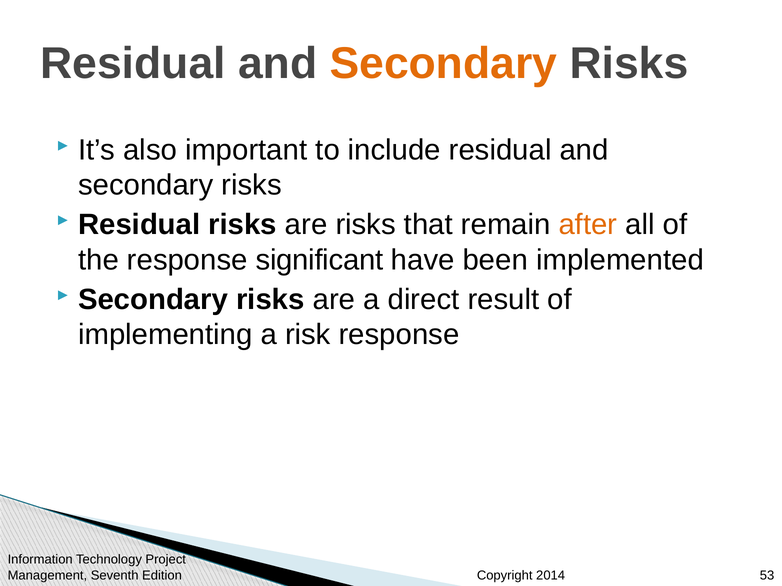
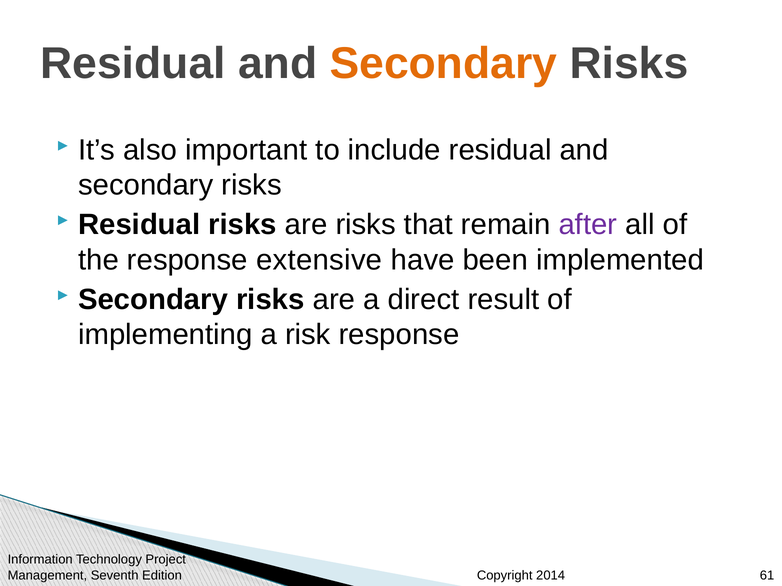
after colour: orange -> purple (588, 225)
significant: significant -> extensive (319, 260)
53: 53 -> 61 (767, 576)
